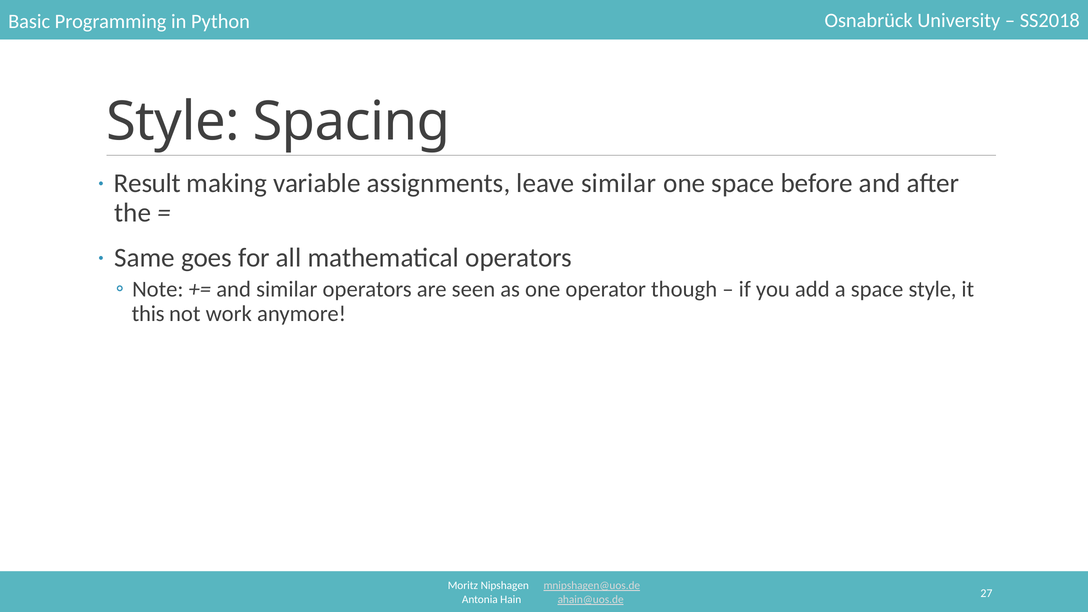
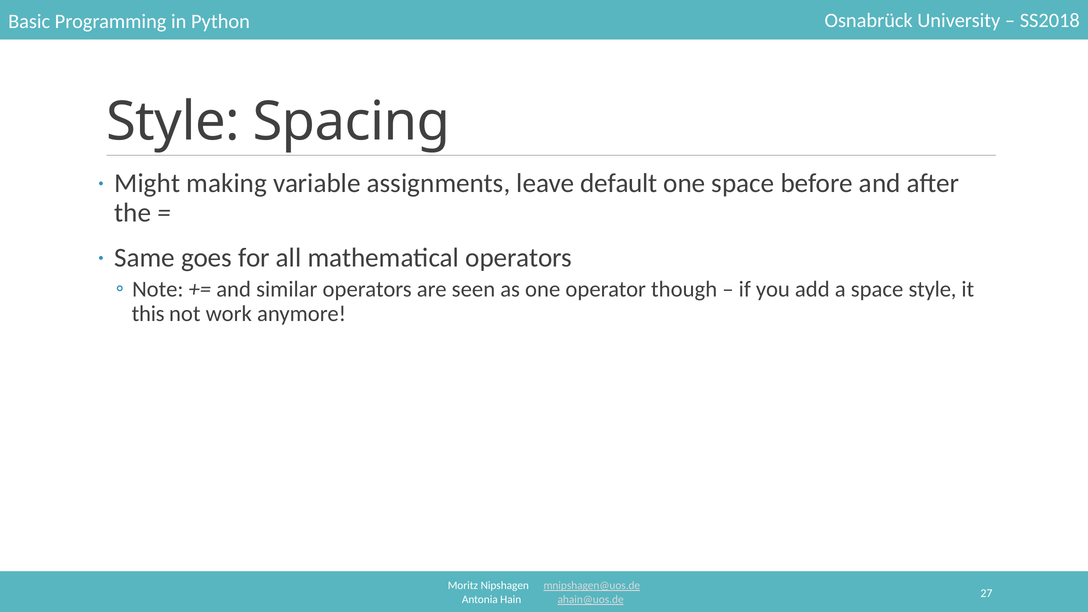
Result: Result -> Might (147, 183)
leave similar: similar -> default (619, 183)
